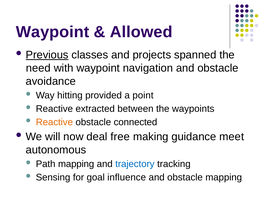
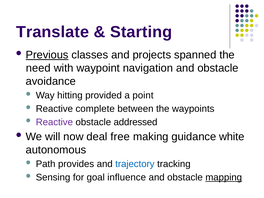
Waypoint: Waypoint -> Translate (52, 32)
Allowed: Allowed -> Starting (141, 32)
extracted: extracted -> complete (95, 109)
Reactive colour: orange -> purple (54, 122)
connected: connected -> addressed (136, 122)
meet: meet -> white (232, 137)
Path mapping: mapping -> provides (76, 164)
mapping underline: none -> present (224, 177)
